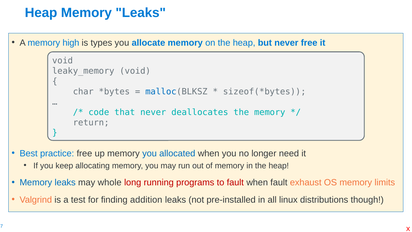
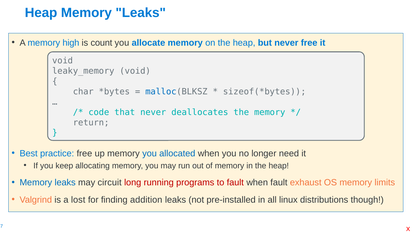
types: types -> count (101, 43)
whole: whole -> circuit (110, 182)
test: test -> lost (78, 200)
